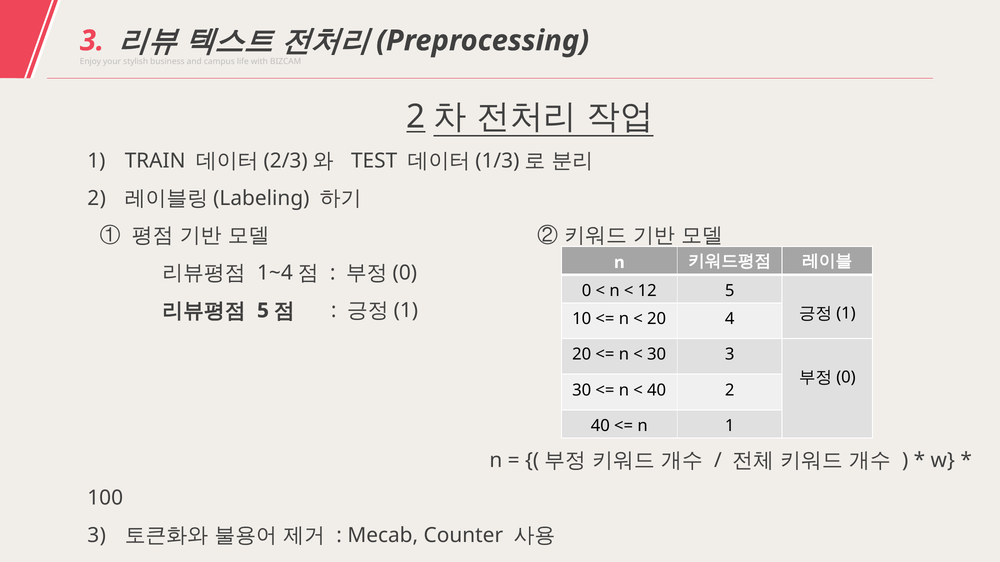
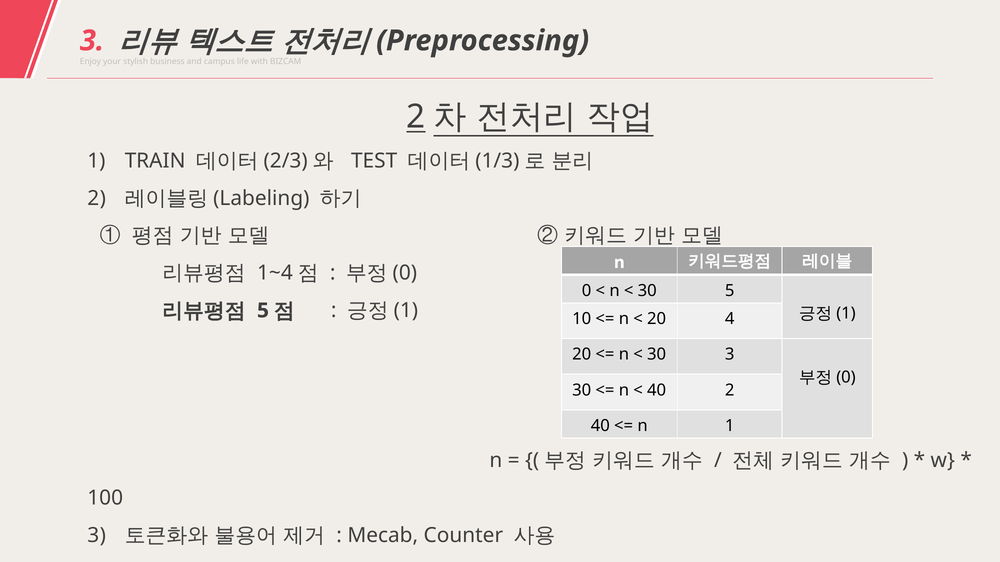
12: 12 -> 30 (647, 291)
